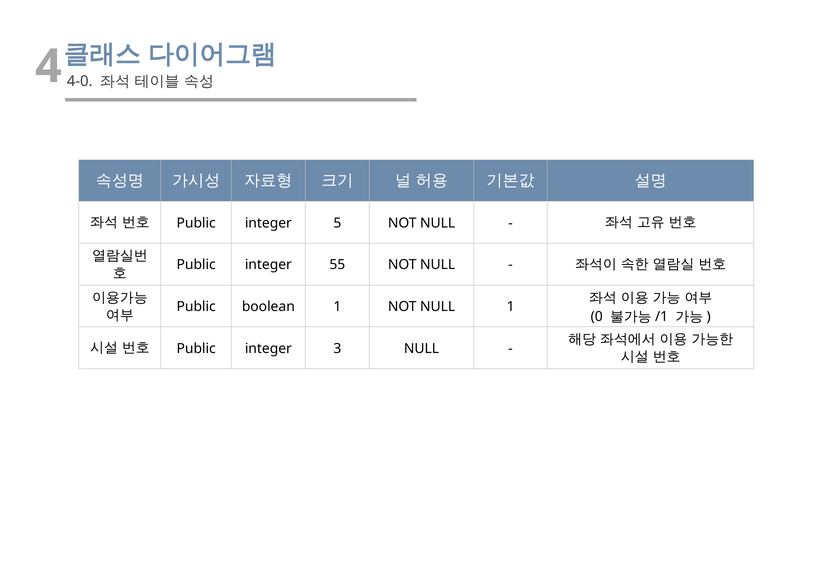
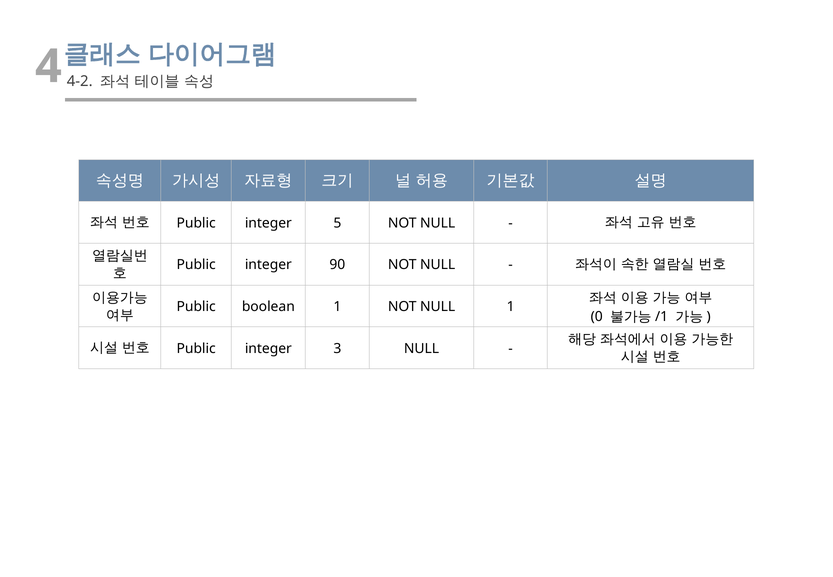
4-0: 4-0 -> 4-2 (80, 81)
55: 55 -> 90 (337, 265)
